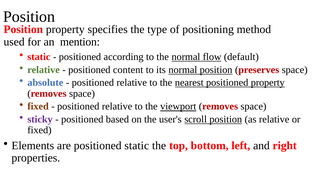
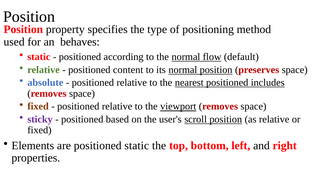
mention: mention -> behaves (80, 42)
positioned property: property -> includes (268, 83)
